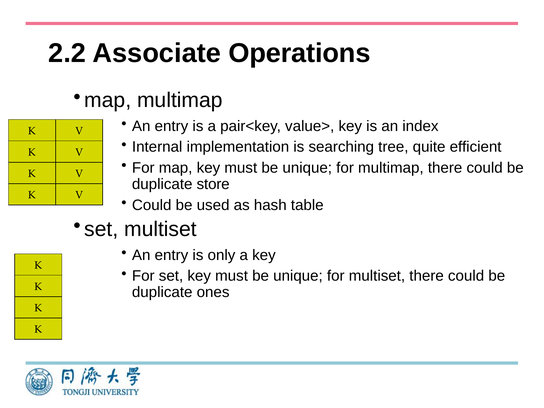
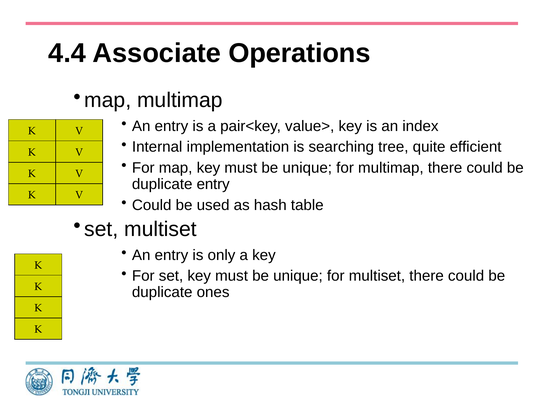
2.2: 2.2 -> 4.4 (67, 53)
duplicate store: store -> entry (213, 184)
